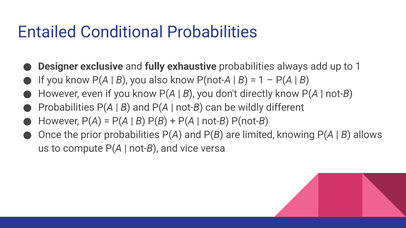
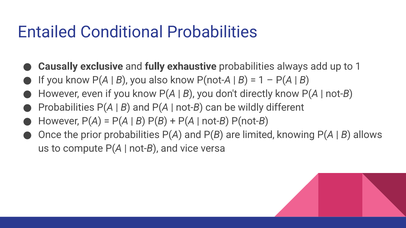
Designer: Designer -> Causally (58, 66)
